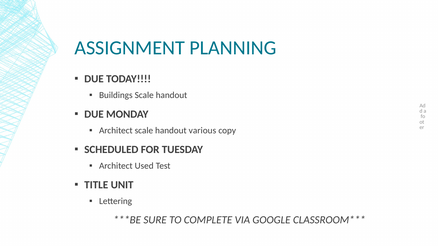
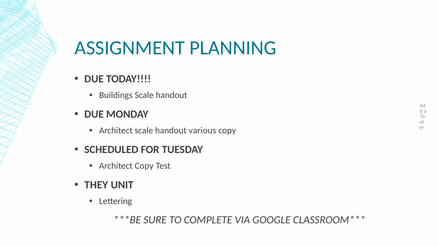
Architect Used: Used -> Copy (144, 166)
TITLE: TITLE -> THEY (96, 185)
